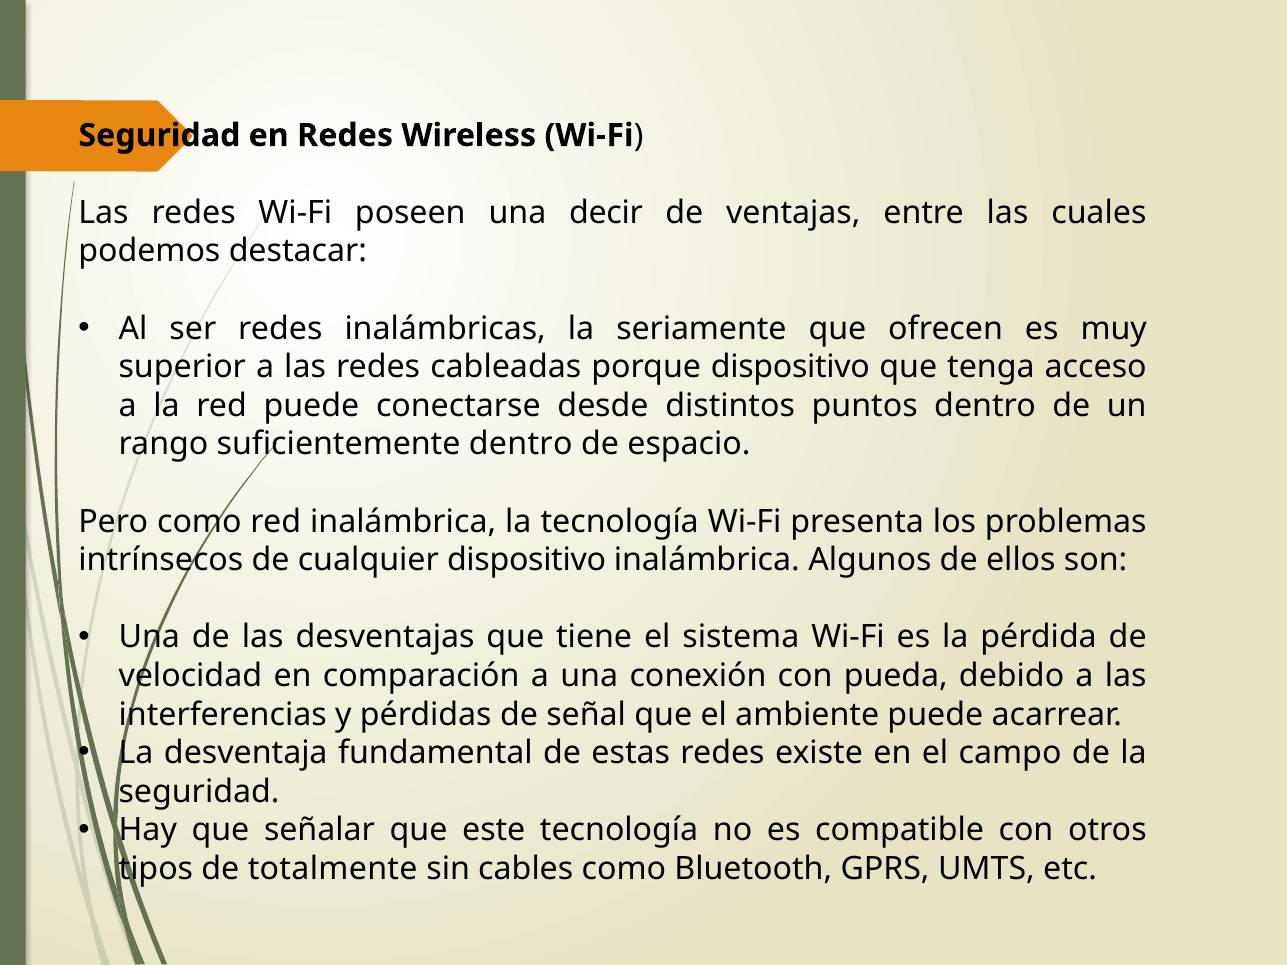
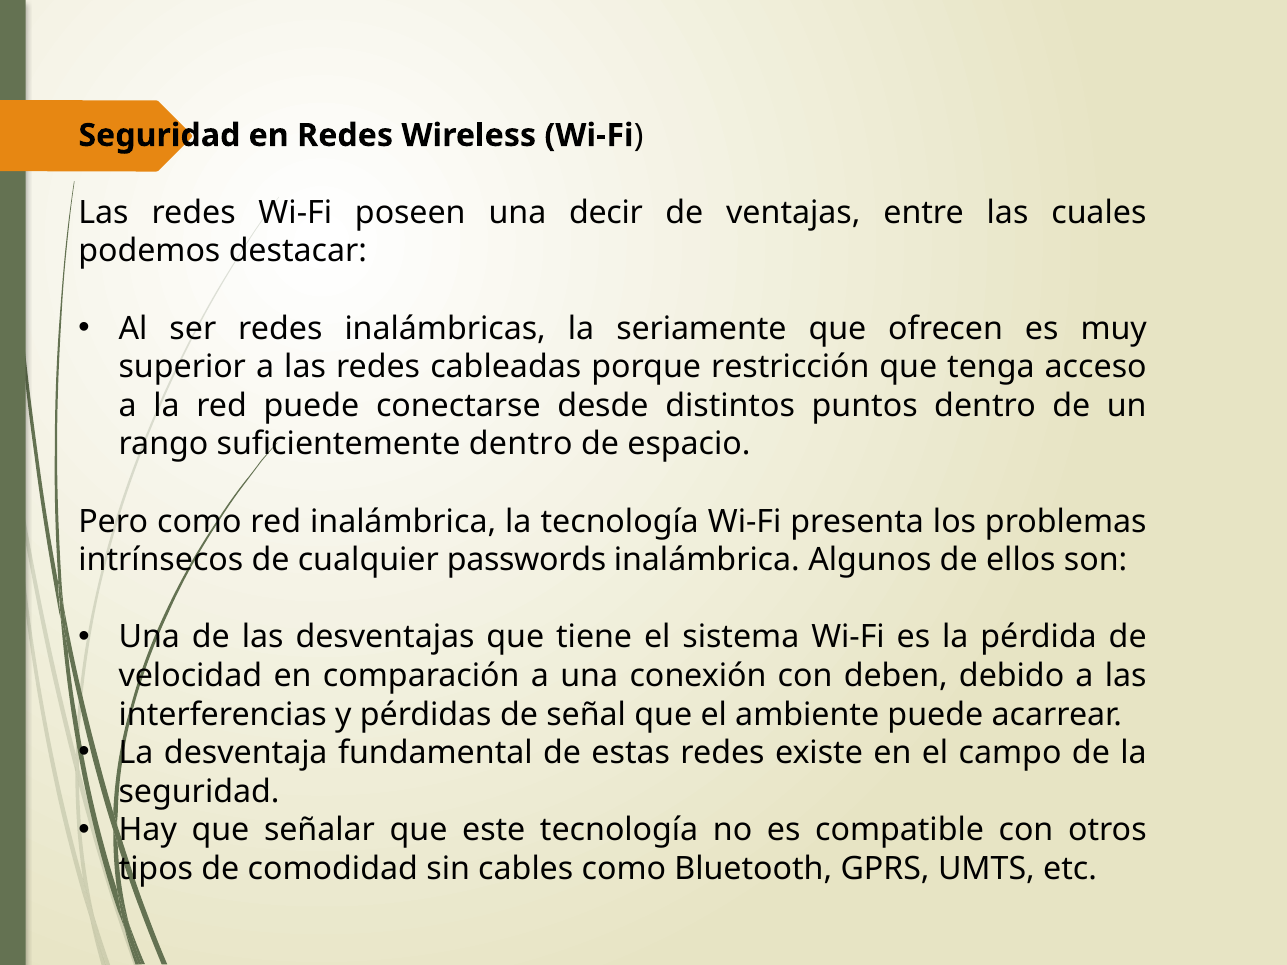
porque dispositivo: dispositivo -> restricción (790, 367)
cualquier dispositivo: dispositivo -> passwords (527, 560)
pueda: pueda -> deben (896, 676)
totalmente: totalmente -> comodidad (333, 869)
